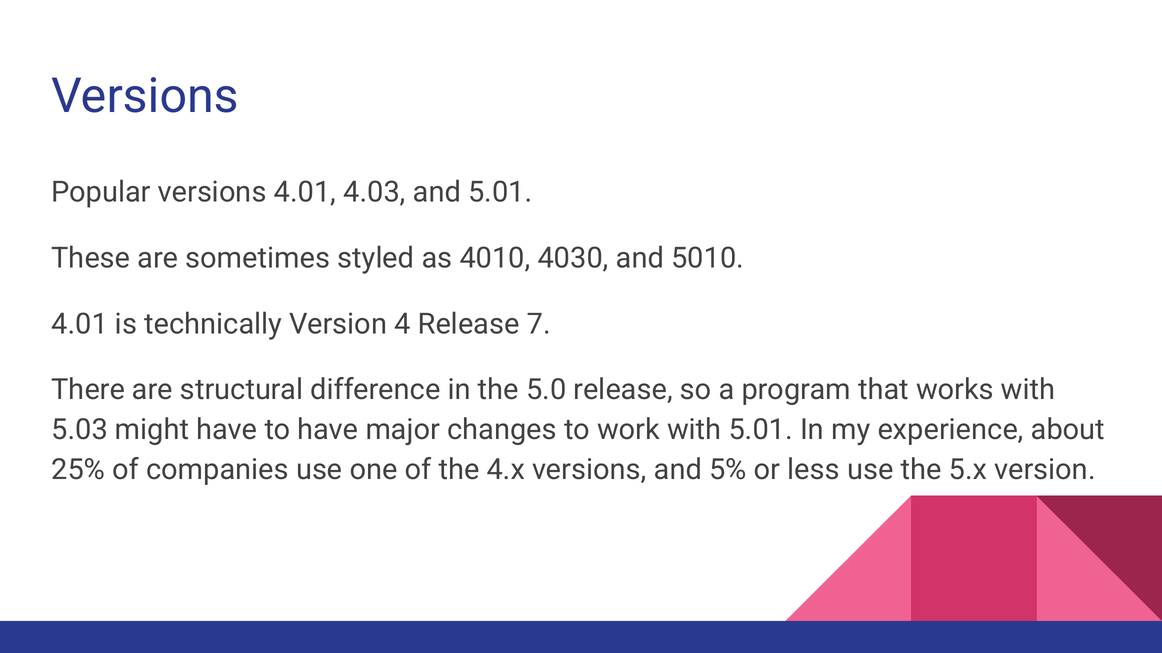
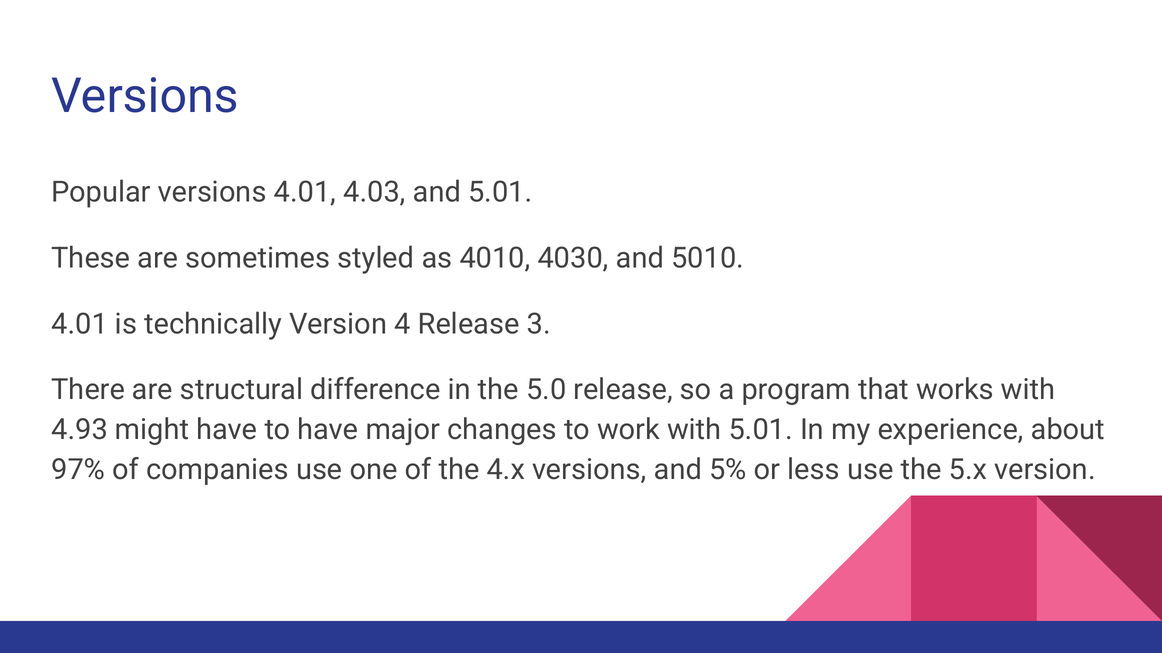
7: 7 -> 3 (539, 324)
5.03: 5.03 -> 4.93 (80, 430)
25%: 25% -> 97% (78, 470)
